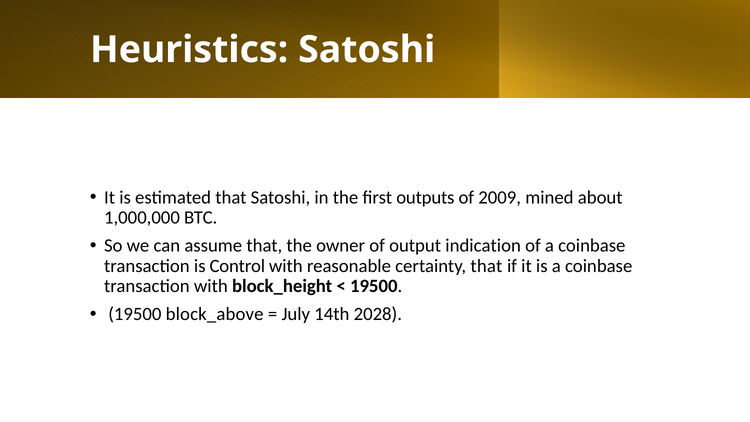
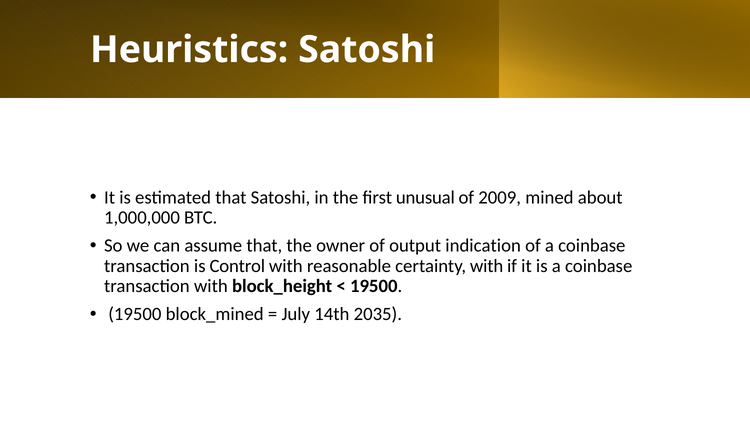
outputs: outputs -> unusual (425, 197)
certainty that: that -> with (487, 266)
block_above: block_above -> block_mined (215, 314)
2028: 2028 -> 2035 (378, 314)
